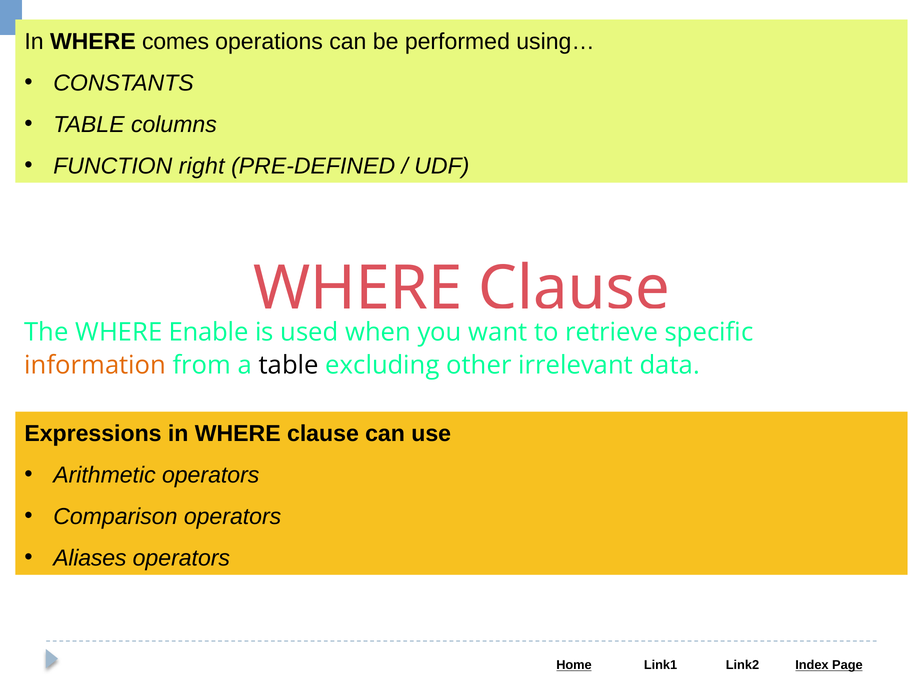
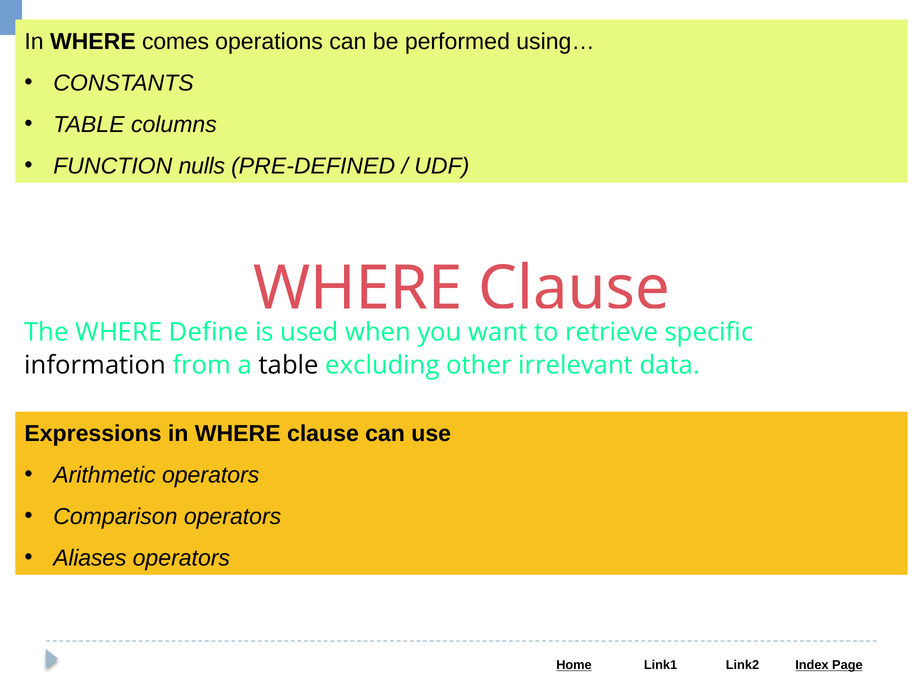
right: right -> nulls (202, 166)
Enable: Enable -> Define (209, 333)
information colour: orange -> black (95, 366)
